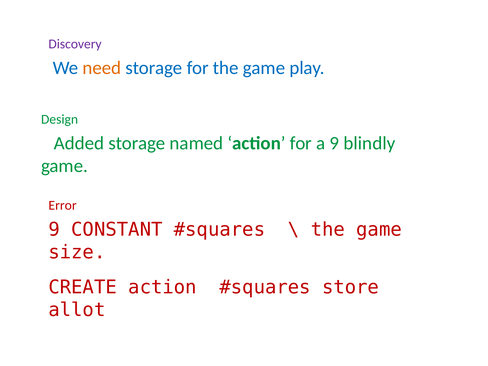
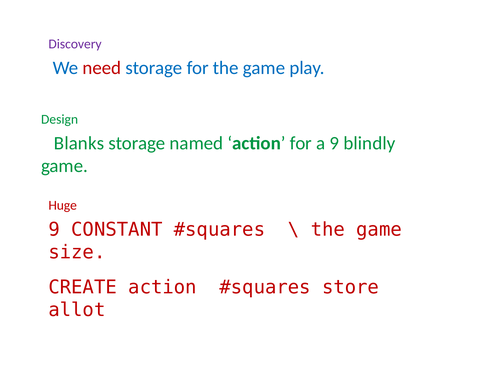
need colour: orange -> red (102, 68)
Added: Added -> Blanks (79, 143)
Error: Error -> Huge (63, 206)
